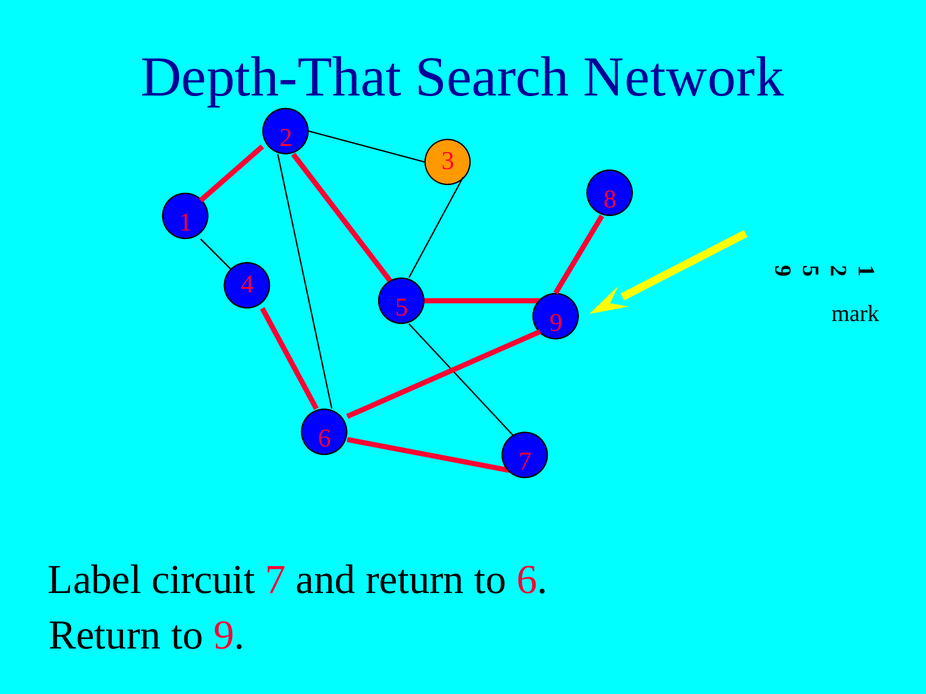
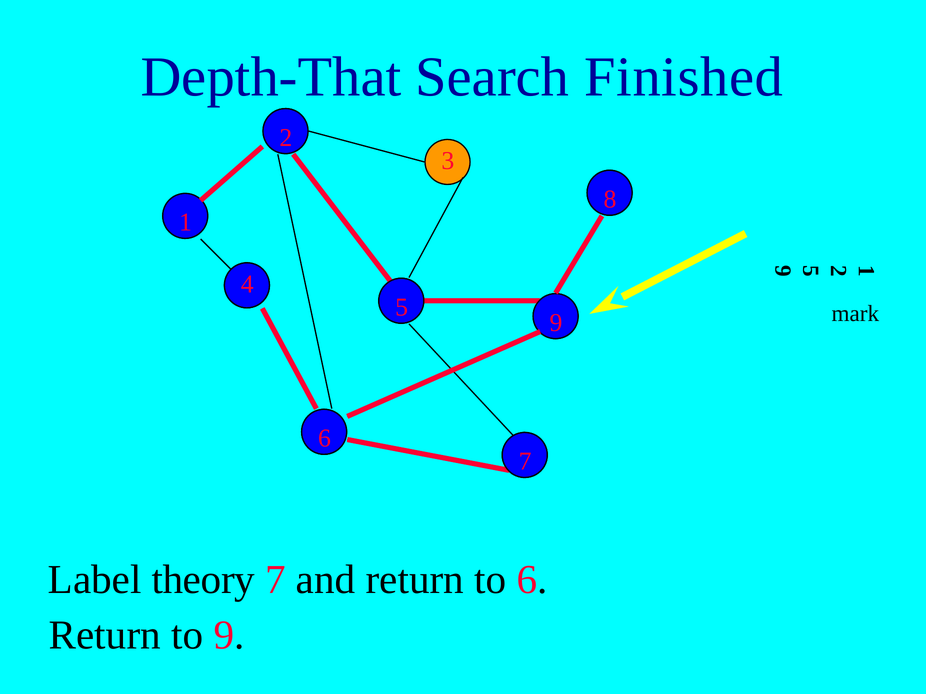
Network: Network -> Finished (684, 77)
circuit: circuit -> theory (203, 580)
